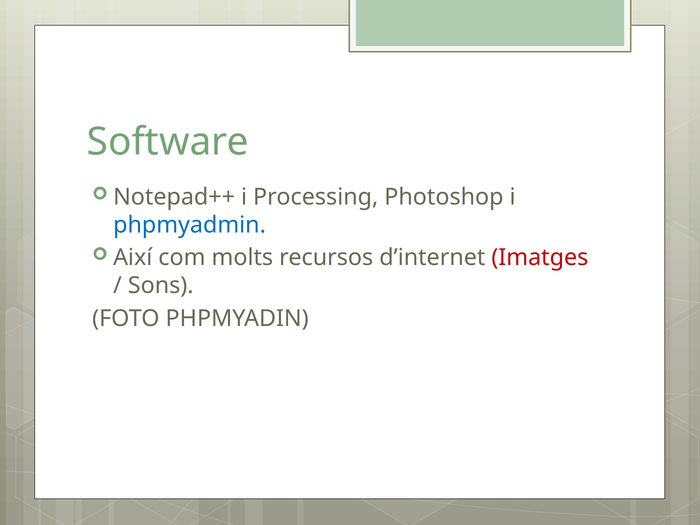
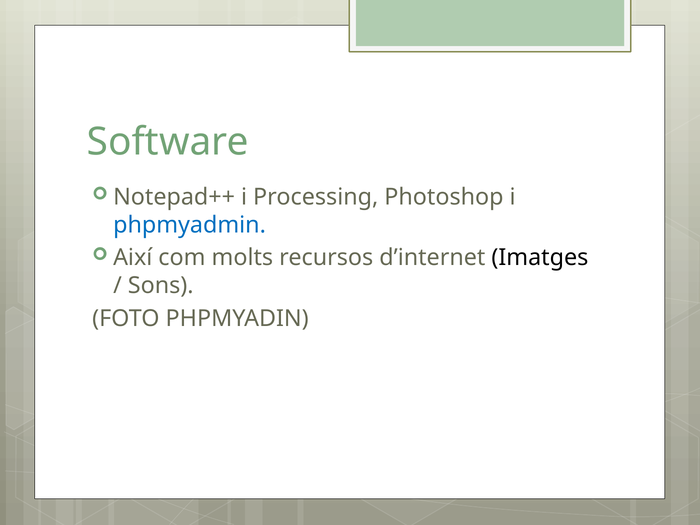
Imatges colour: red -> black (540, 258)
